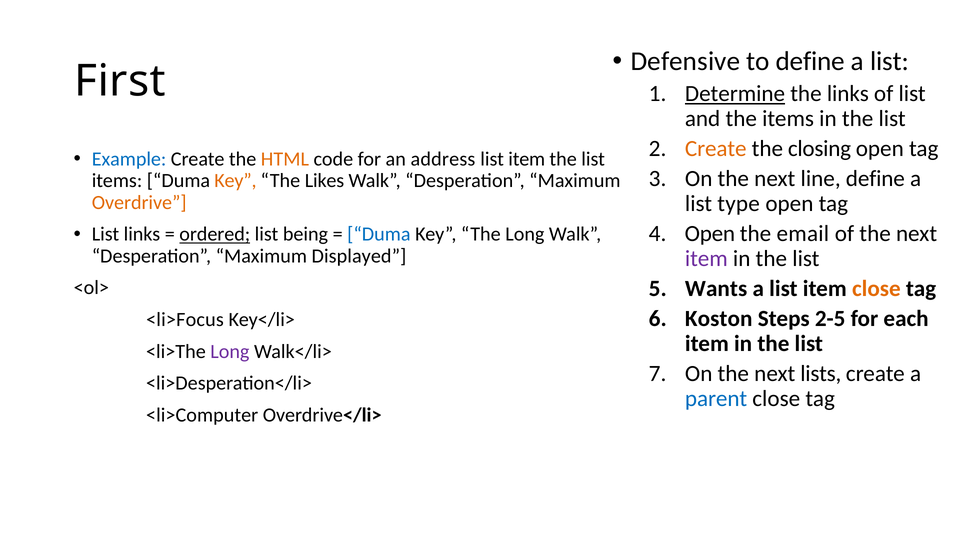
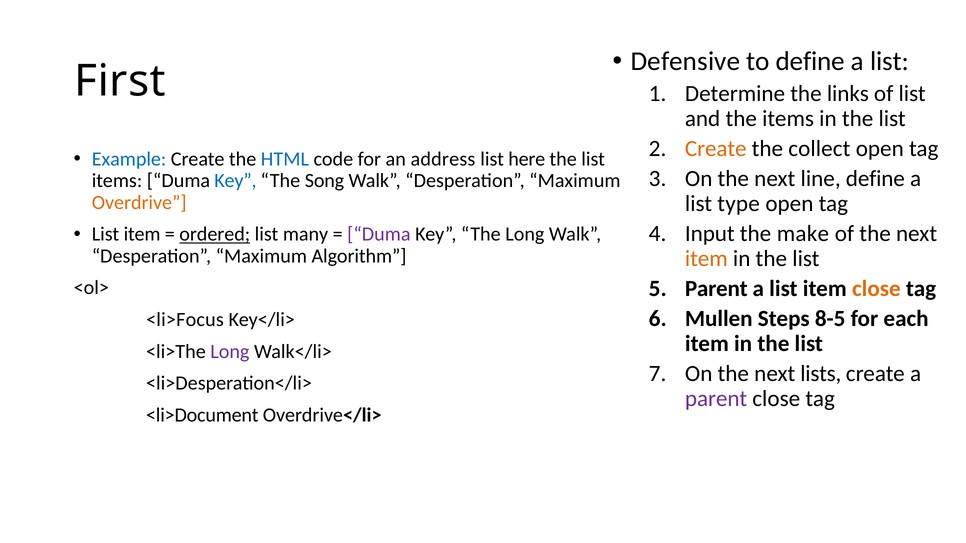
Determine underline: present -> none (735, 94)
closing: closing -> collect (819, 149)
HTML colour: orange -> blue (285, 159)
item: item -> here (527, 159)
Key colour: orange -> blue (235, 181)
Likes: Likes -> Song (324, 181)
Open: Open -> Input (710, 234)
email: email -> make (803, 234)
links: links -> item (142, 234)
being: being -> many (306, 234)
Duma colour: blue -> purple (379, 234)
Displayed: Displayed -> Algorithm (359, 256)
item colour: purple -> orange (706, 259)
Wants: Wants -> Parent (716, 289)
Koston: Koston -> Mullen (719, 319)
2-5: 2-5 -> 8-5 (830, 319)
parent colour: blue -> purple (716, 399)
<li>Computer: <li>Computer -> <li>Document (202, 415)
